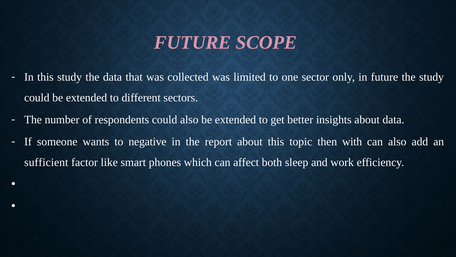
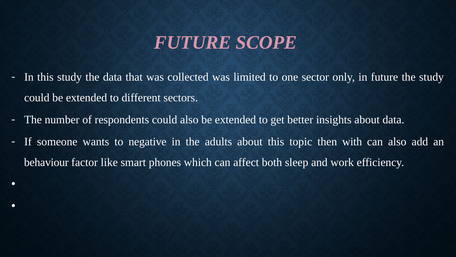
report: report -> adults (218, 141)
sufficient: sufficient -> behaviour (46, 162)
